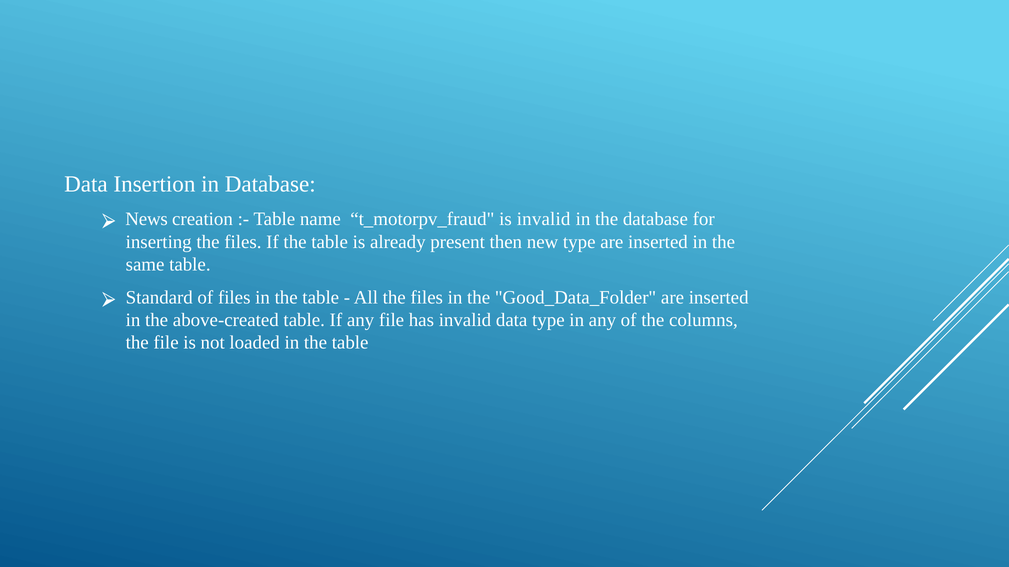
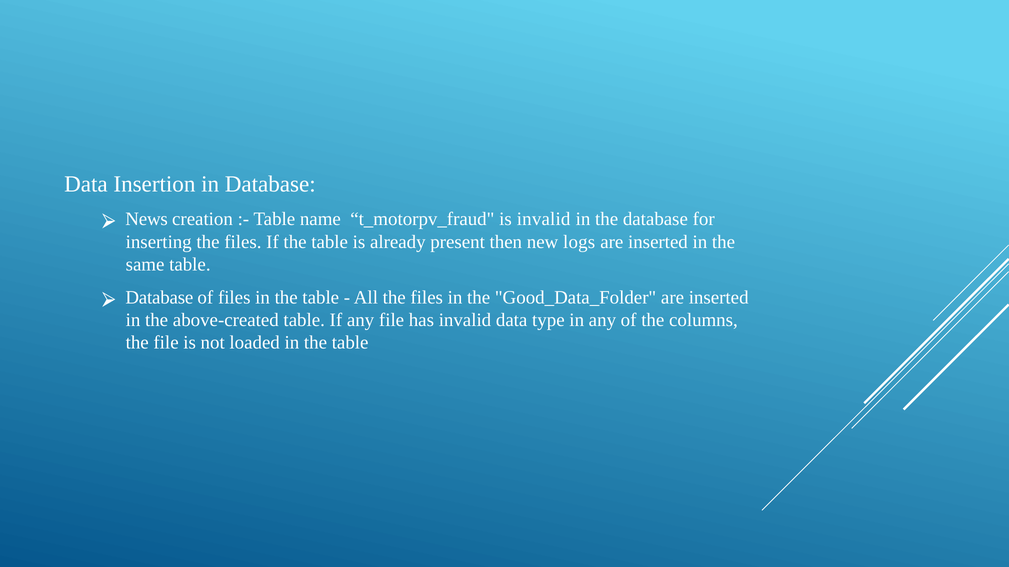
new type: type -> logs (579, 242)
Standard: Standard -> Database (159, 298)
